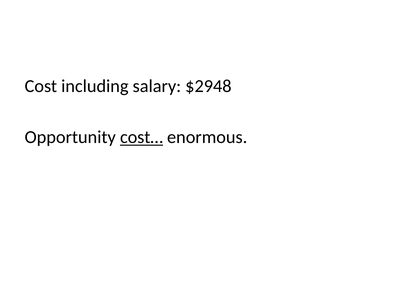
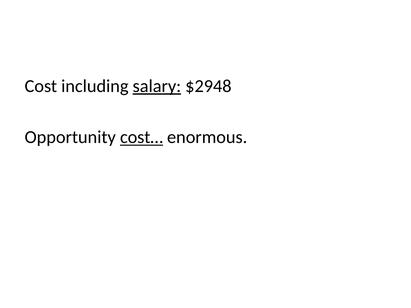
salary underline: none -> present (157, 86)
